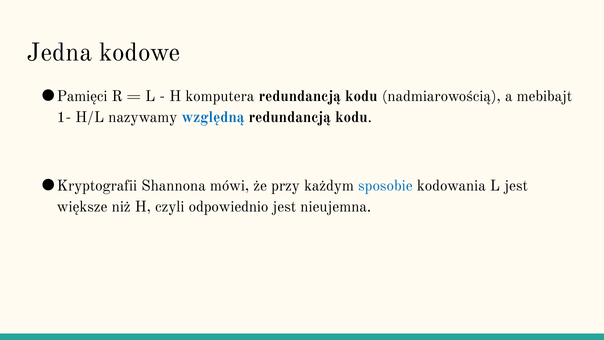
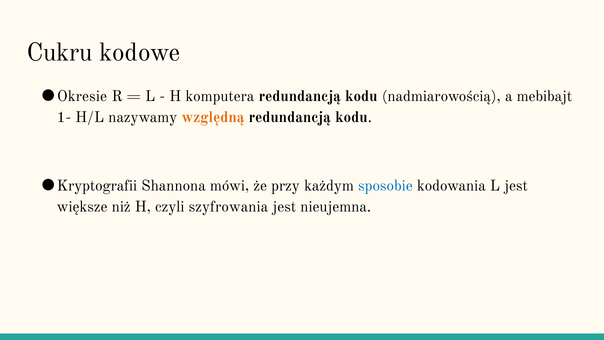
Jedna: Jedna -> Cukru (60, 52)
Pamięci: Pamięci -> Okresie (82, 96)
względną colour: blue -> orange (213, 117)
odpowiednio: odpowiednio -> szyfrowania (228, 206)
